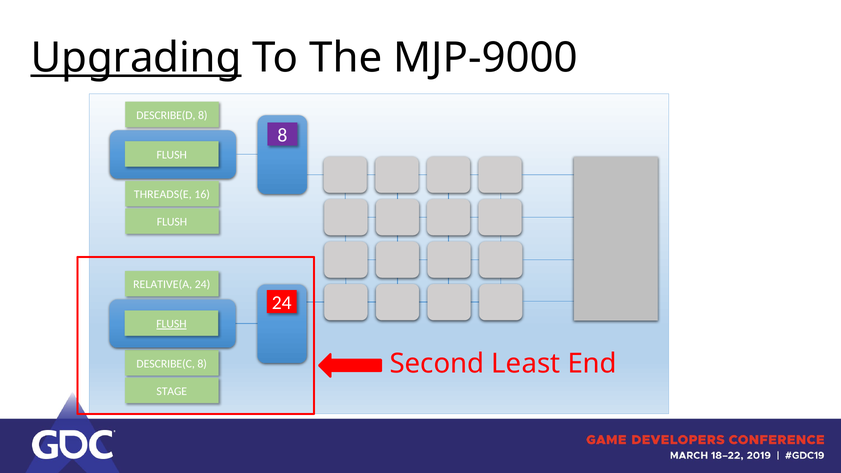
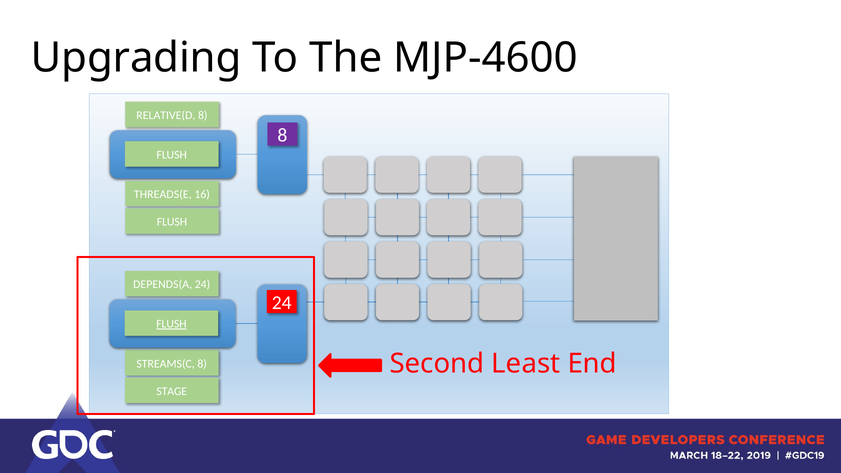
Upgrading underline: present -> none (136, 58)
MJP-9000: MJP-9000 -> MJP-4600 (486, 58)
DESCRIBE(D: DESCRIBE(D -> RELATIVE(D (166, 115)
RELATIVE(A: RELATIVE(A -> DEPENDS(A (163, 284)
DESCRIBE(C: DESCRIBE(C -> STREAMS(C (166, 364)
